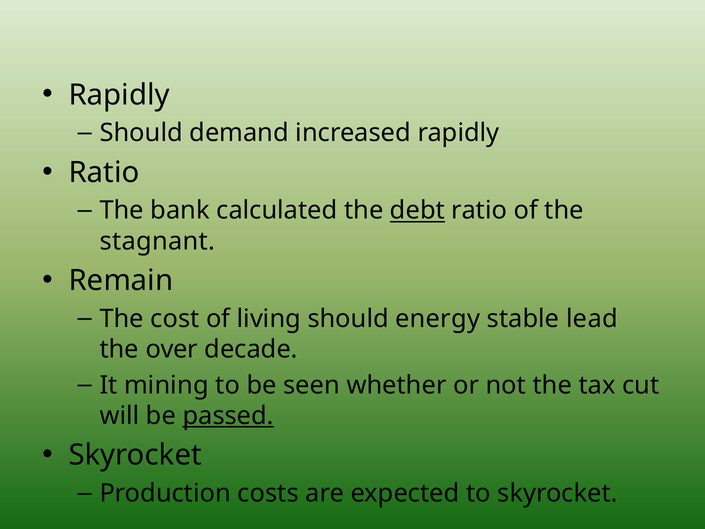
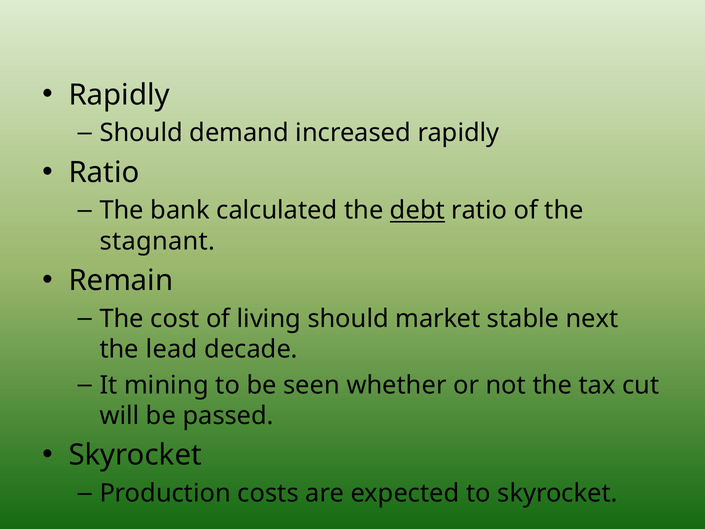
energy: energy -> market (438, 319)
lead: lead -> next (592, 319)
over: over -> lead (172, 349)
passed underline: present -> none (228, 416)
